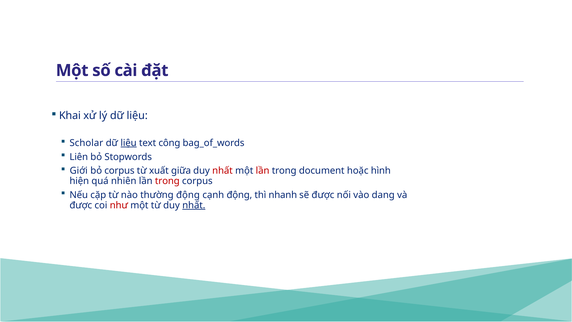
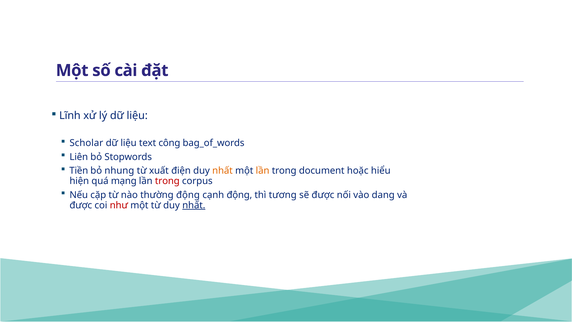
Khai: Khai -> Lĩnh (70, 116)
liệu underline: present -> none (129, 143)
Giới: Giới -> Tiền (79, 171)
bỏ corpus: corpus -> nhung (119, 171)
giữa: giữa -> điện (181, 171)
nhất colour: red -> orange (222, 171)
lần colour: red -> orange (263, 171)
hình: hình -> hiểu (381, 171)
nhiên: nhiên -> mạng (124, 181)
nhanh: nhanh -> tương (283, 195)
